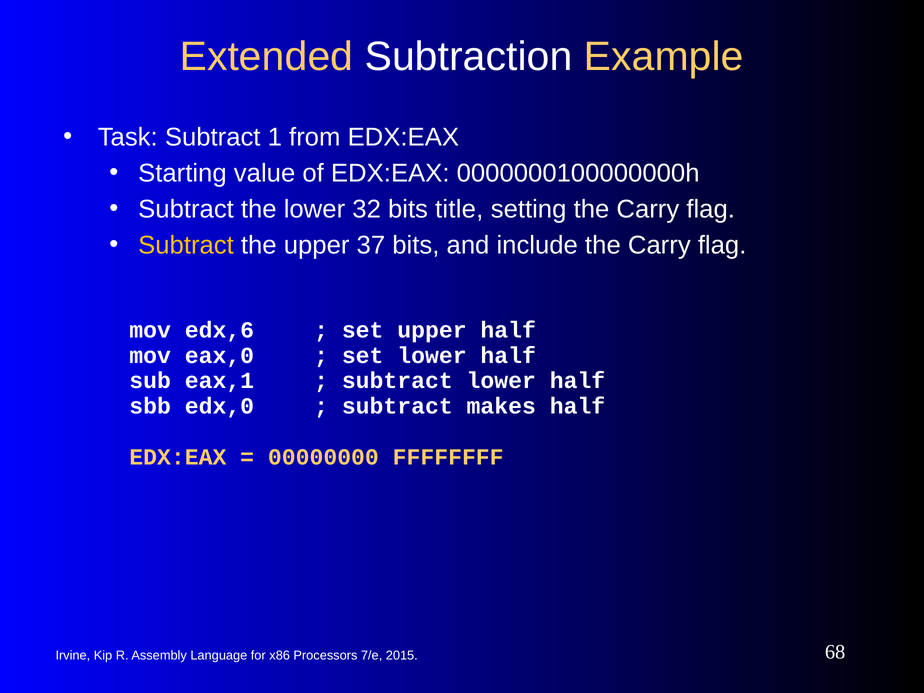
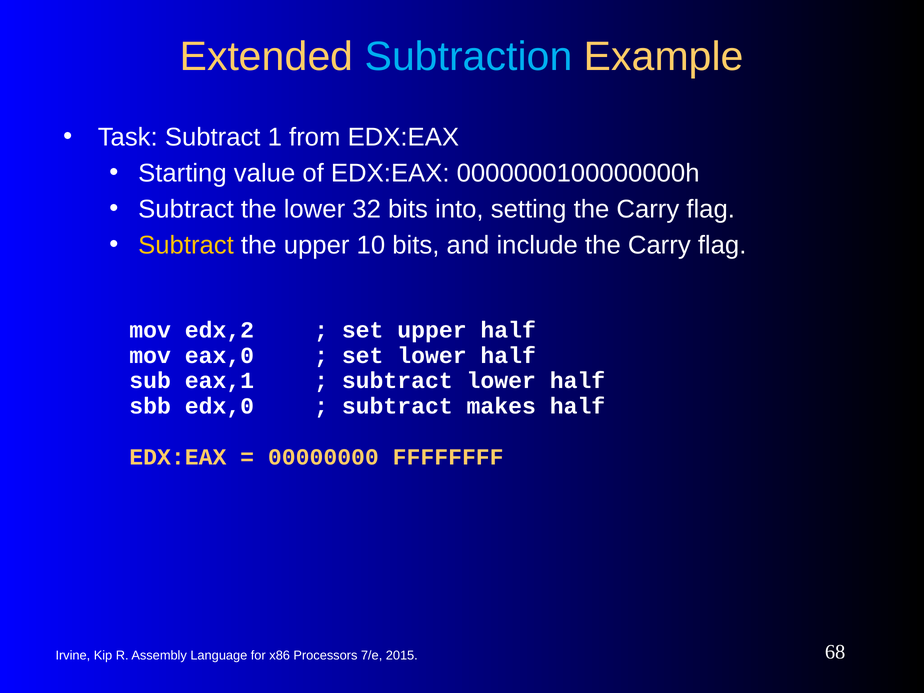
Subtraction colour: white -> light blue (469, 57)
title: title -> into (459, 209)
37: 37 -> 10 (371, 245)
edx,6: edx,6 -> edx,2 (219, 330)
